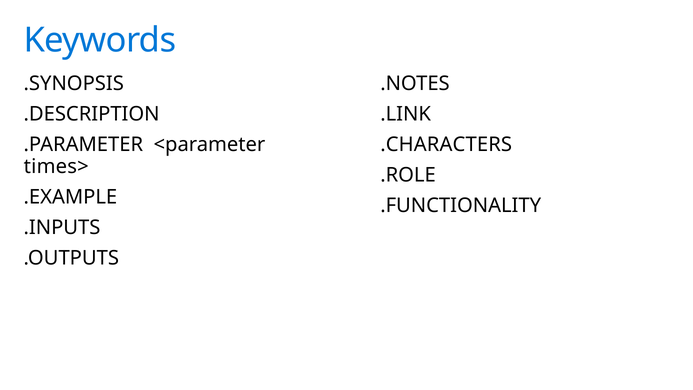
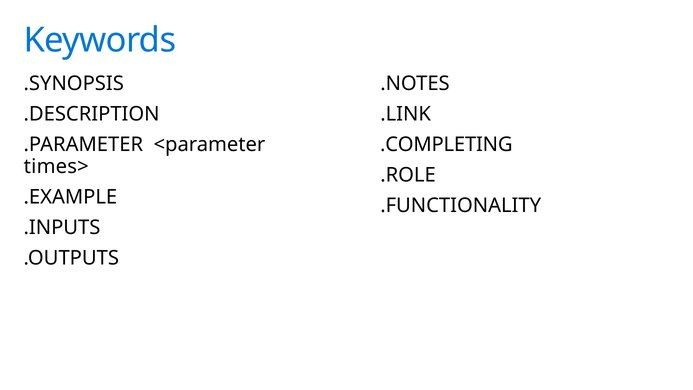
.CHARACTERS: .CHARACTERS -> .COMPLETING (446, 145)
